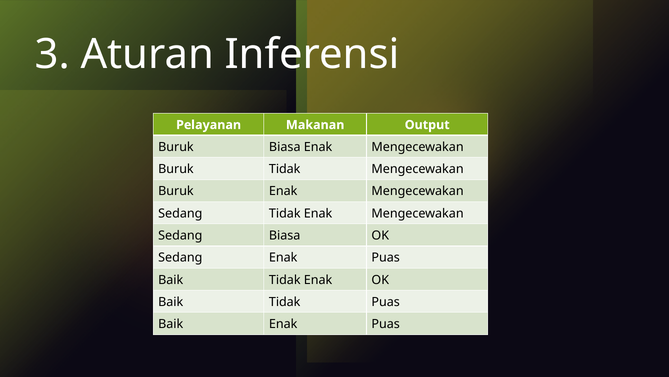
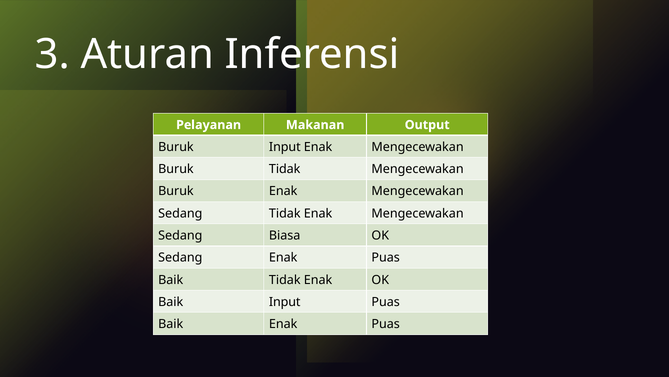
Buruk Biasa: Biasa -> Input (285, 147)
Tidak: Tidak -> Input (285, 302)
